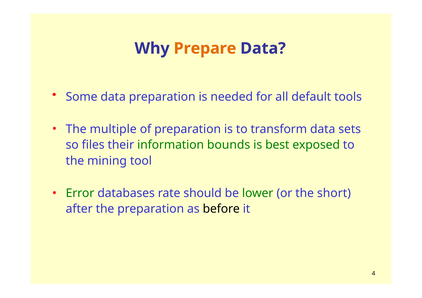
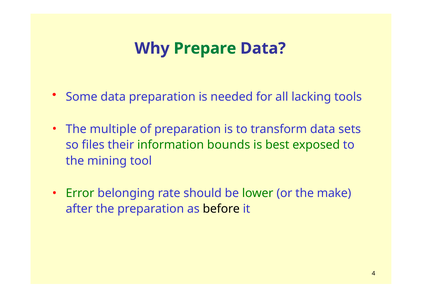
Prepare colour: orange -> green (205, 48)
default: default -> lacking (311, 97)
databases: databases -> belonging (126, 193)
short: short -> make (334, 193)
